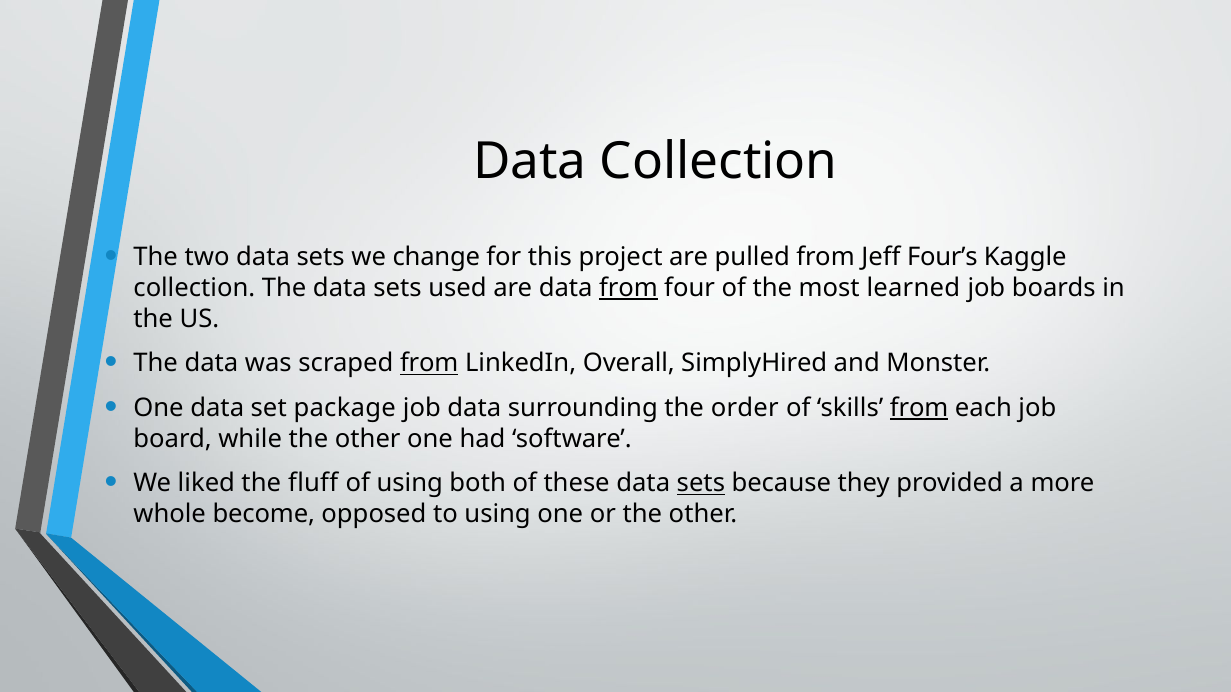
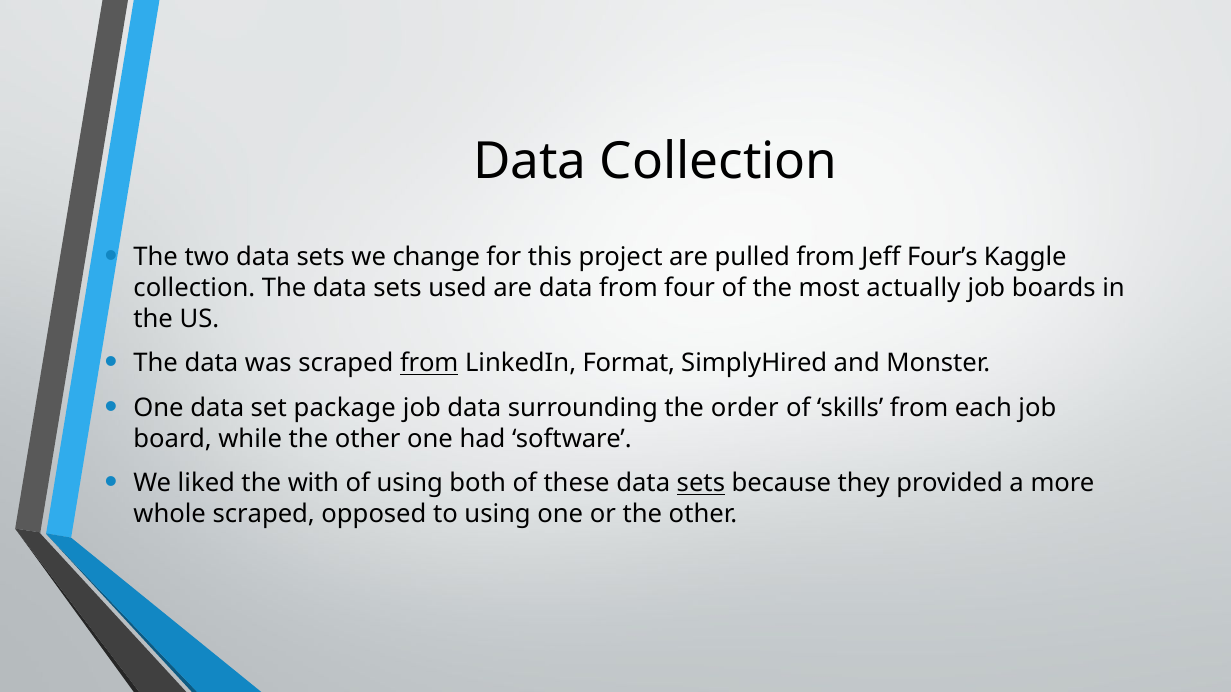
from underline: present -> none (628, 288)
learned: learned -> actually (913, 288)
Overall: Overall -> Format (629, 364)
from underline: present -> none (919, 408)
fluff: fluff -> with (313, 484)
whole become: become -> scraped (264, 514)
